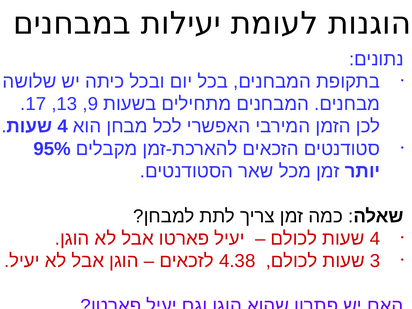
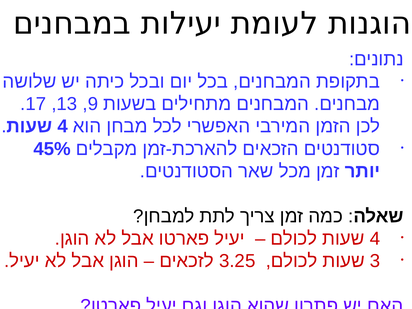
95%: 95% -> 45% (52, 149)
4.38: 4.38 -> 3.25 (237, 261)
